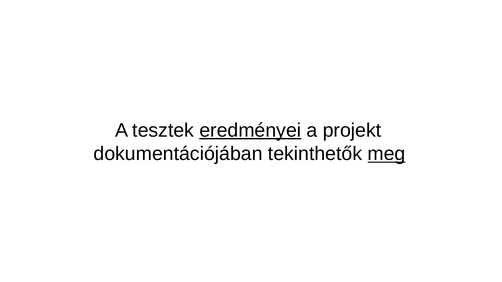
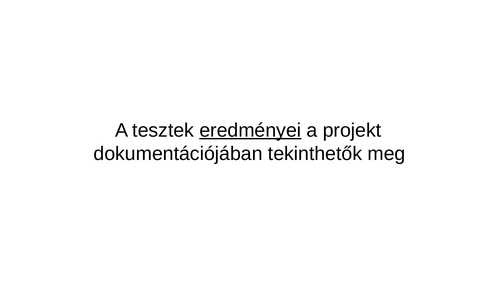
meg underline: present -> none (386, 154)
